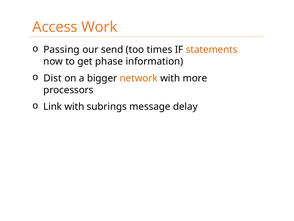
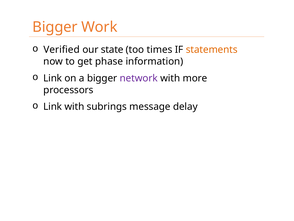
Access: Access -> Bigger (55, 27)
Passing: Passing -> Verified (62, 50)
send: send -> state (112, 50)
Dist: Dist -> Link (53, 78)
network colour: orange -> purple (139, 78)
